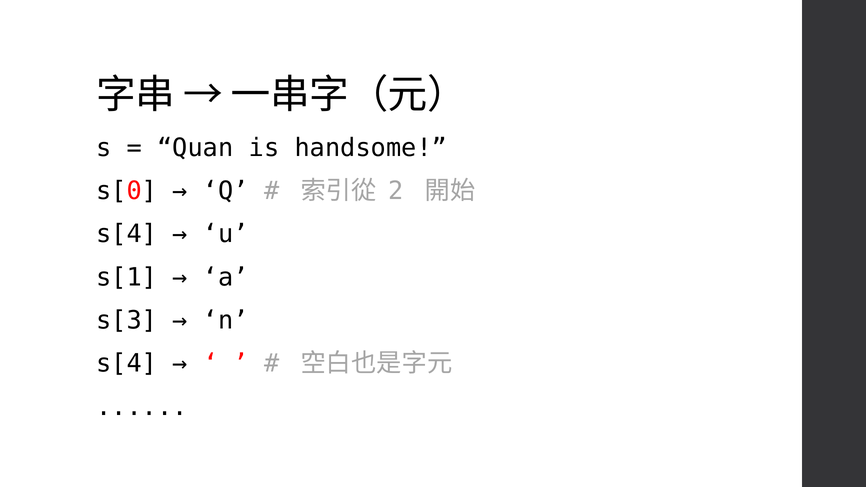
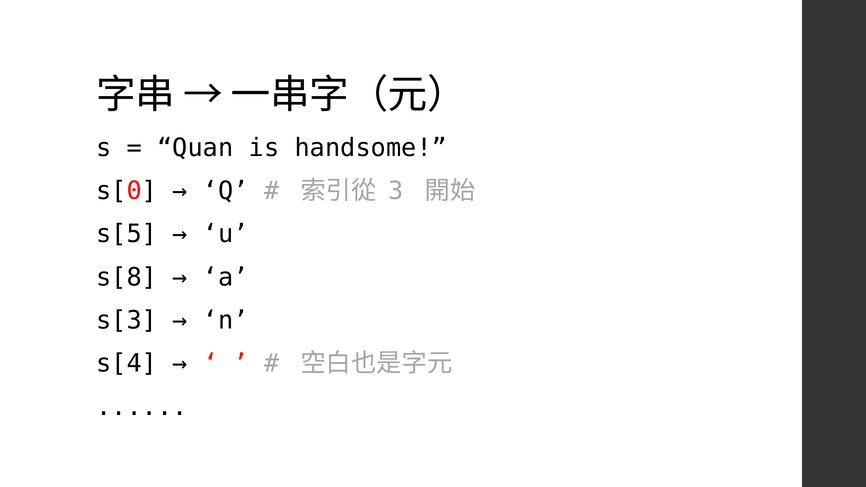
2: 2 -> 3 (396, 191)
s[4: s[4 -> s[5 (127, 234)
s[1: s[1 -> s[8 (127, 277)
